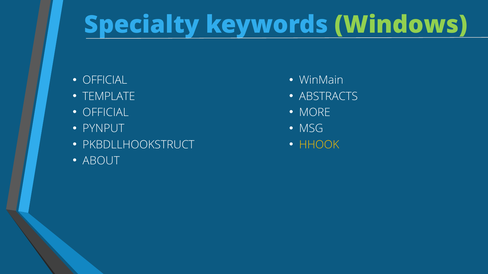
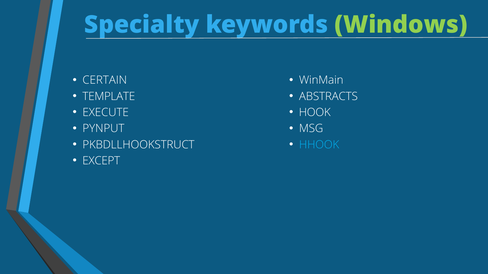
OFFICIAL: OFFICIAL -> CERTAIN (105, 80)
OFFICIAL: OFFICIAL -> EXECUTE (106, 113)
MORE: MORE -> HOOK (315, 113)
HHOOK colour: yellow -> light blue (319, 145)
ABOUT: ABOUT -> EXCEPT (101, 161)
